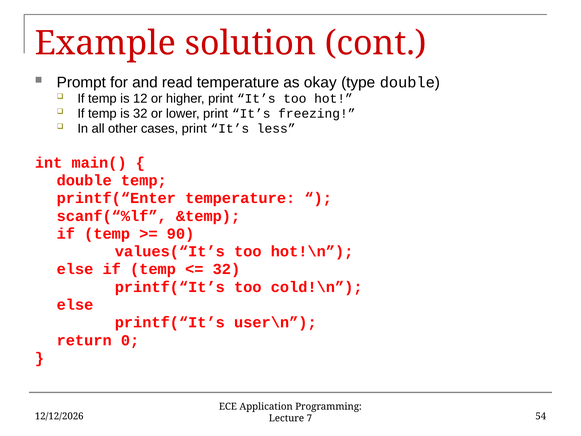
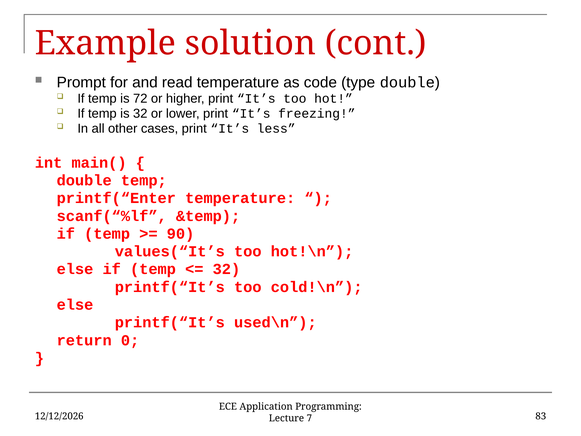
okay: okay -> code (320, 82)
12: 12 -> 72 (140, 98)
user\n: user\n -> used\n (275, 322)
54: 54 -> 83 (541, 416)
